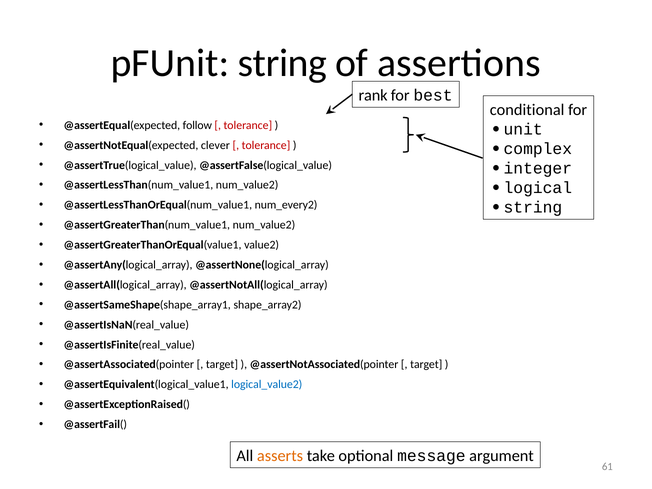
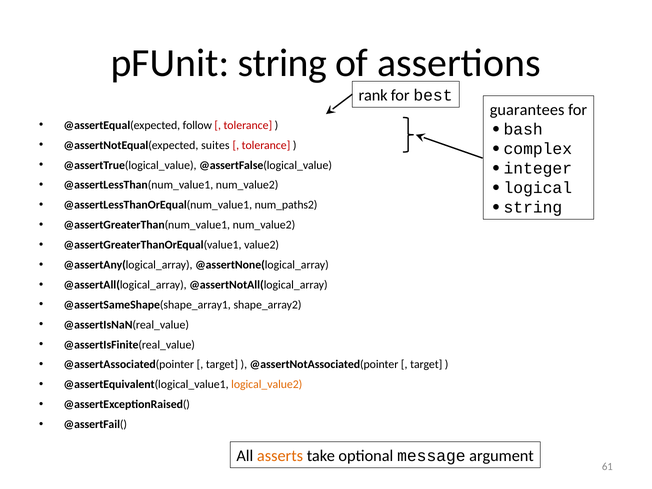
conditional: conditional -> guarantees (527, 110)
unit: unit -> bash (523, 129)
clever: clever -> suites (215, 145)
num_every2: num_every2 -> num_paths2 (286, 205)
logical_value2 colour: blue -> orange (267, 385)
